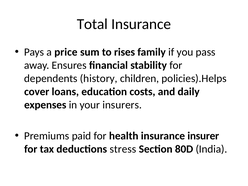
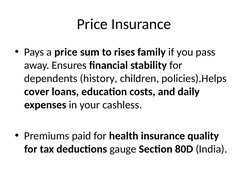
Total: Total -> Price (92, 24)
insurers: insurers -> cashless (122, 105)
insurer: insurer -> quality (203, 136)
stress: stress -> gauge (123, 149)
